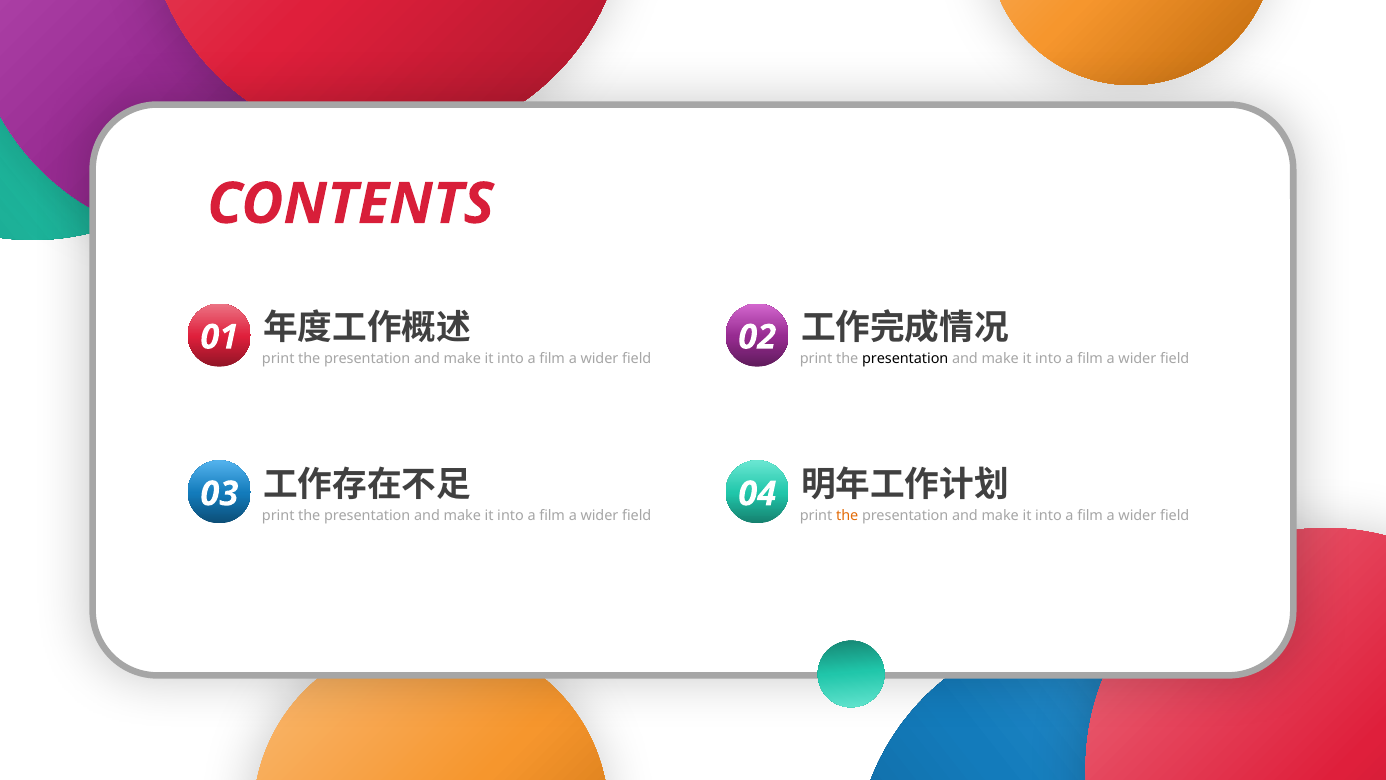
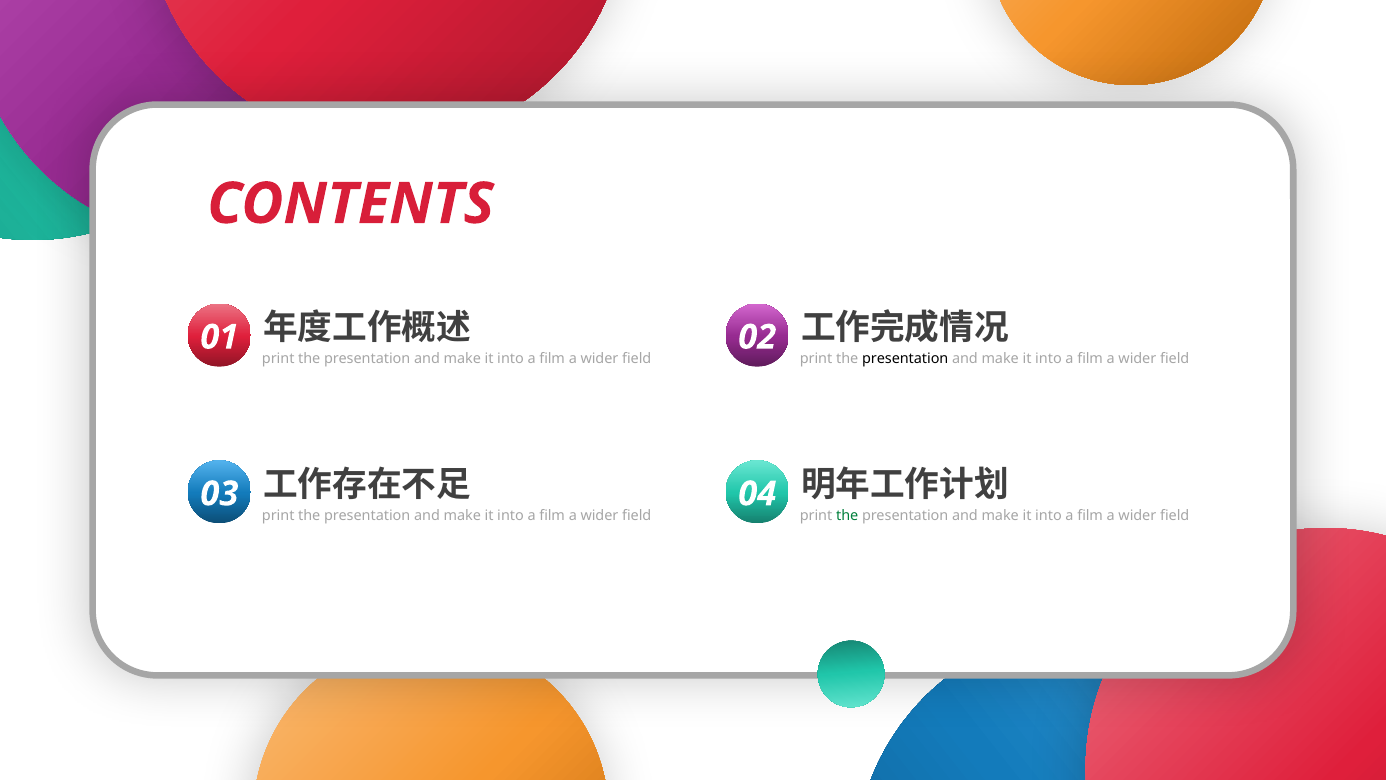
the colour: orange -> green (847, 516)
